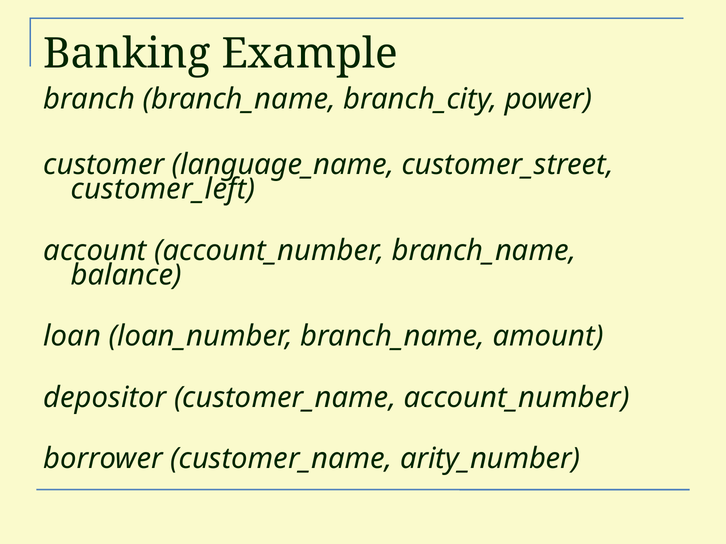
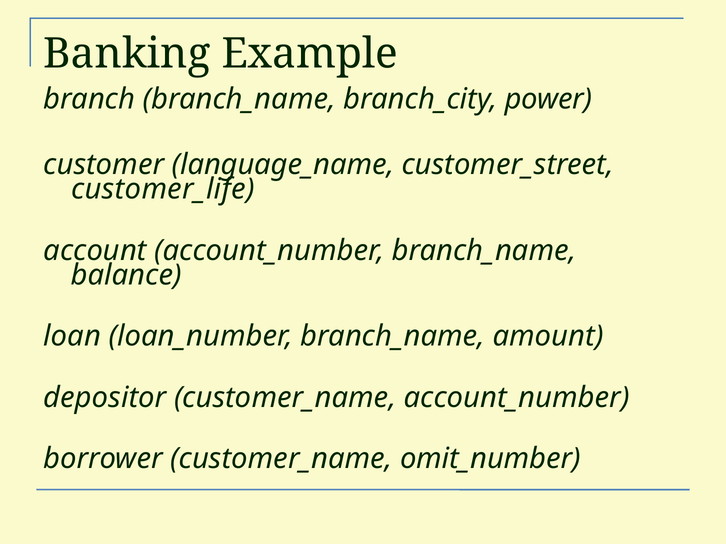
customer_left: customer_left -> customer_life (163, 189)
arity_number: arity_number -> omit_number (490, 459)
